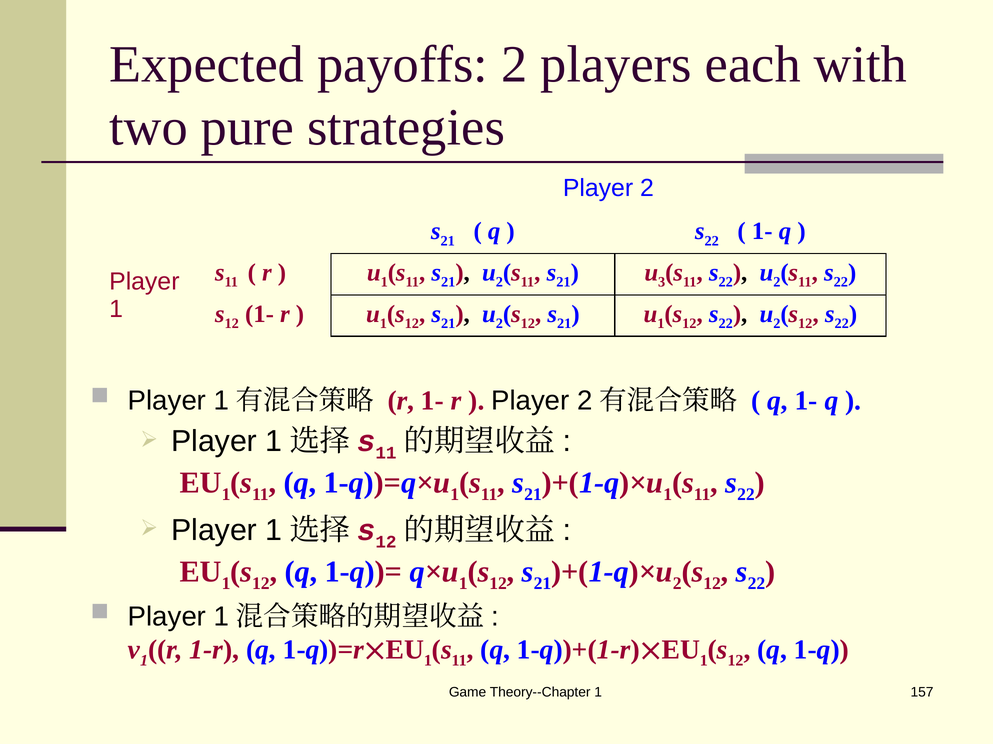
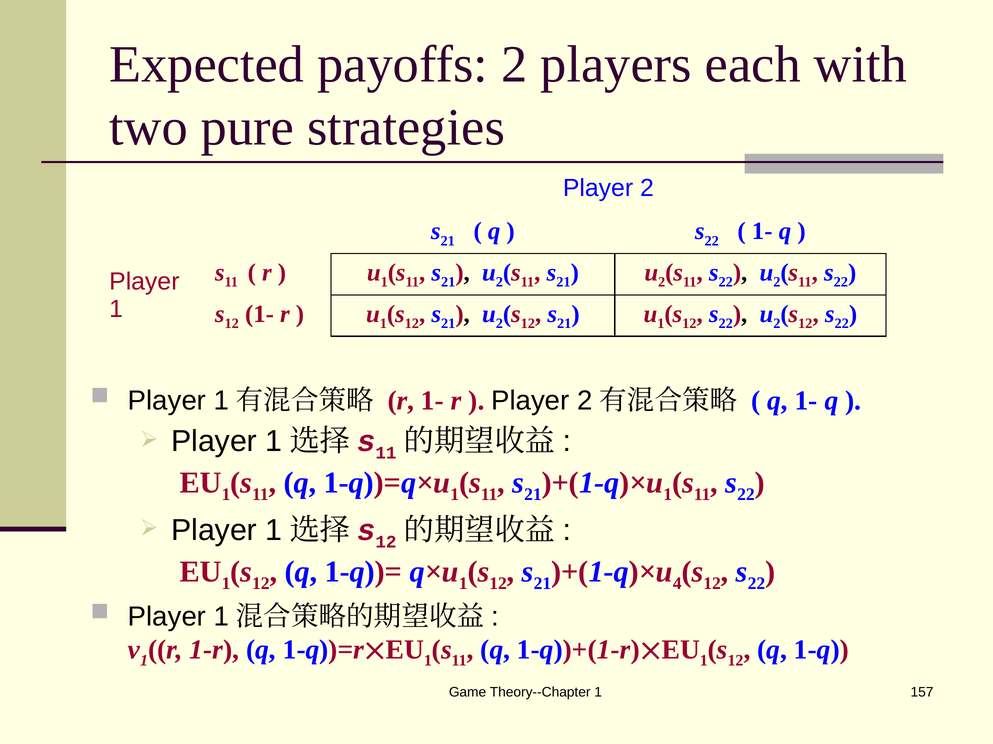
3: 3 -> 2 (662, 282)
2: 2 -> 4 (677, 584)
